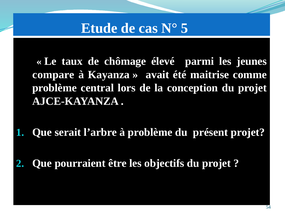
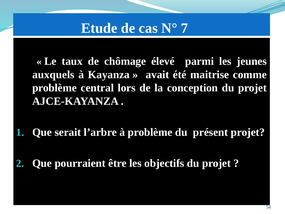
5: 5 -> 7 (184, 28)
compare: compare -> auxquels (53, 75)
